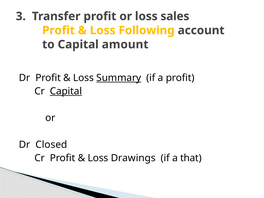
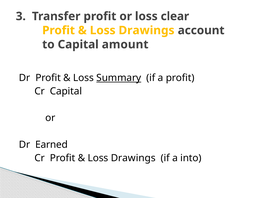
sales: sales -> clear (175, 16)
Following: Following -> Drawings (146, 30)
Capital underline: present -> none (66, 91)
Closed: Closed -> Earned (52, 145)
that: that -> into (191, 158)
